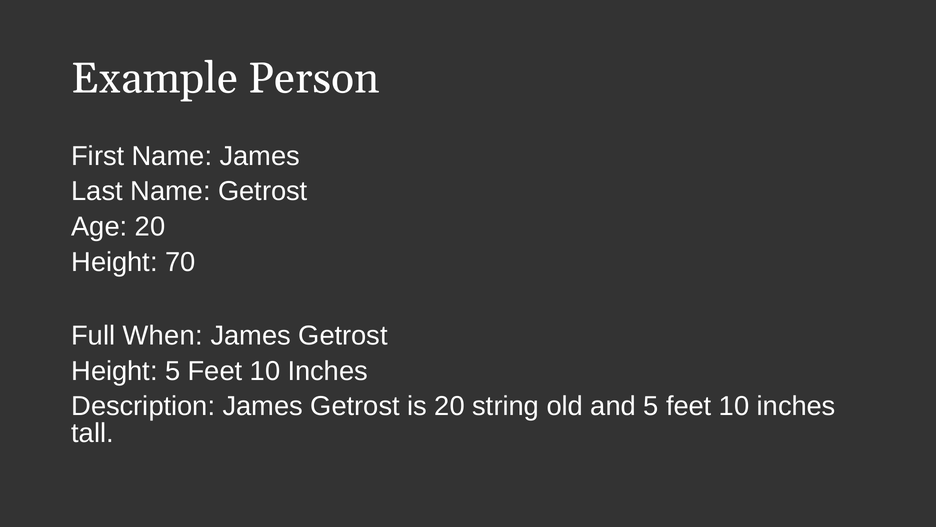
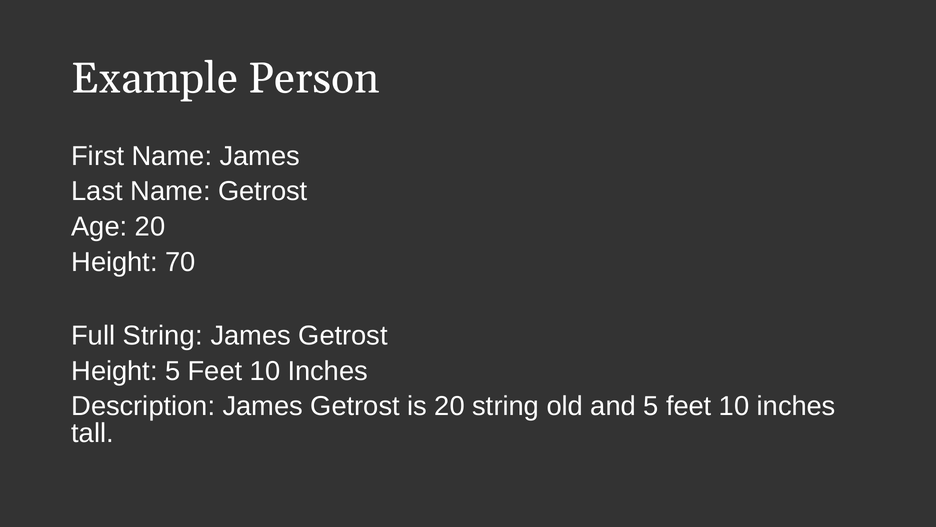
Full When: When -> String (163, 335)
